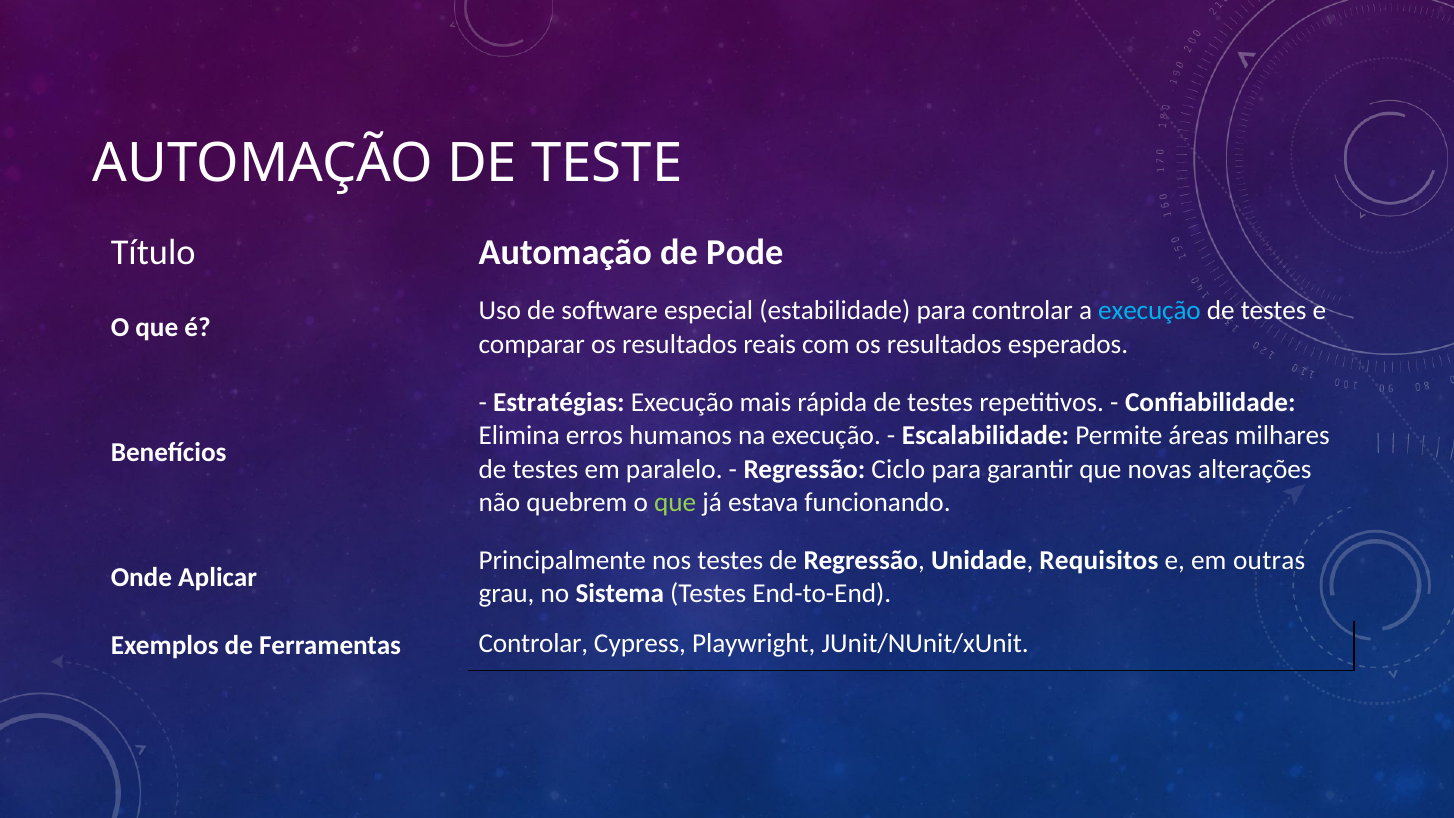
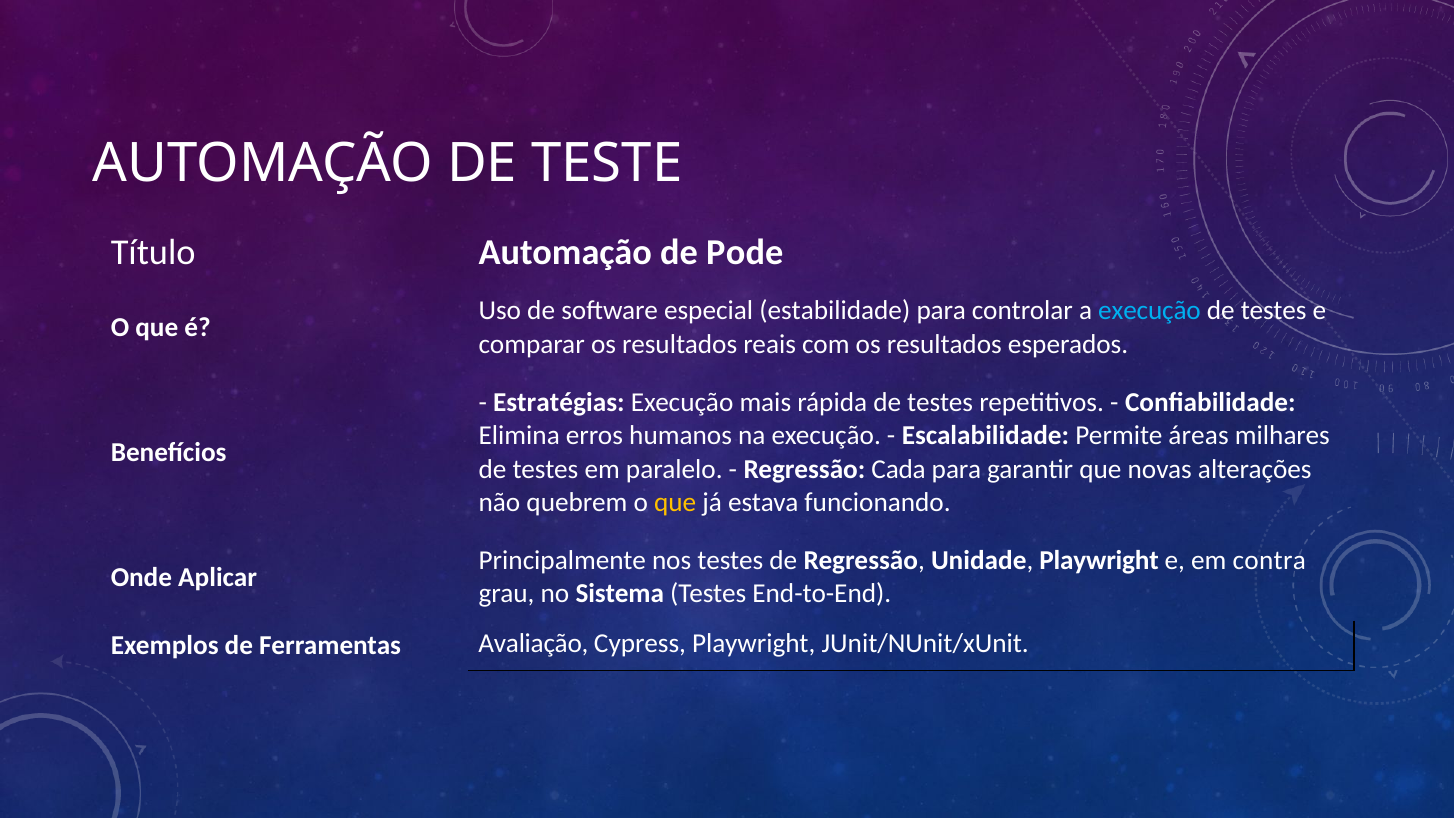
Ciclo: Ciclo -> Cada (899, 469)
que colour: light green -> yellow (675, 502)
Unidade Requisitos: Requisitos -> Playwright (1099, 561)
outras: outras -> contra (1269, 561)
Ferramentas Controlar: Controlar -> Avaliação (533, 643)
